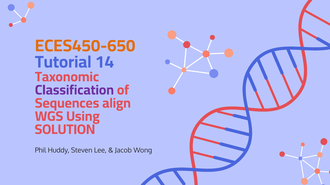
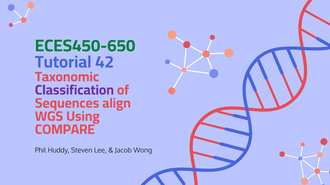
ECES450-650 colour: orange -> green (85, 46)
14: 14 -> 42 (105, 62)
SOLUTION: SOLUTION -> COMPARE (65, 130)
